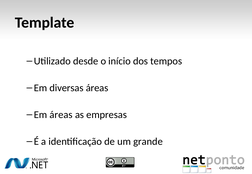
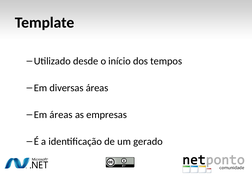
grande: grande -> gerado (148, 142)
